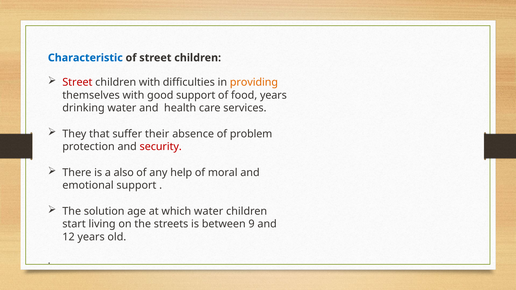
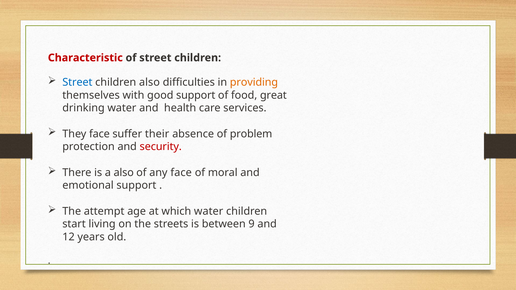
Characteristic colour: blue -> red (85, 58)
Street colour: red -> blue (77, 82)
children with: with -> also (149, 82)
food years: years -> great (273, 95)
They that: that -> face (99, 134)
any help: help -> face (181, 173)
solution: solution -> attempt (104, 211)
